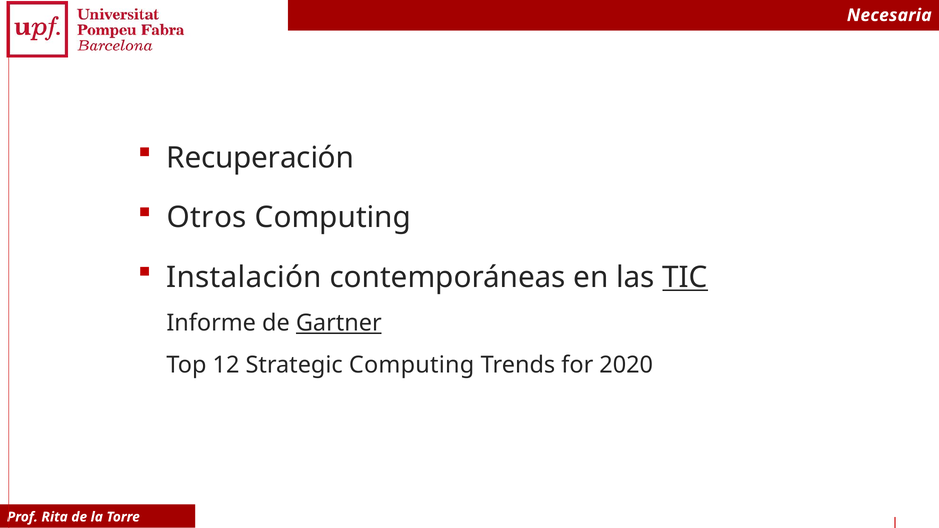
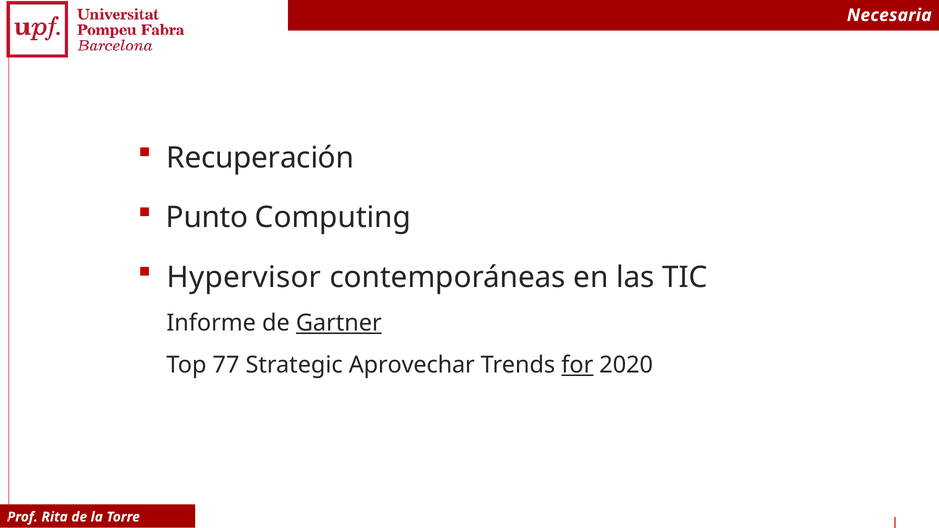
Otros: Otros -> Punto (207, 218)
Instalación: Instalación -> Hypervisor (244, 278)
TIC underline: present -> none (685, 278)
12: 12 -> 77 (226, 365)
Strategic Computing: Computing -> Aprovechar (412, 365)
for underline: none -> present (577, 365)
